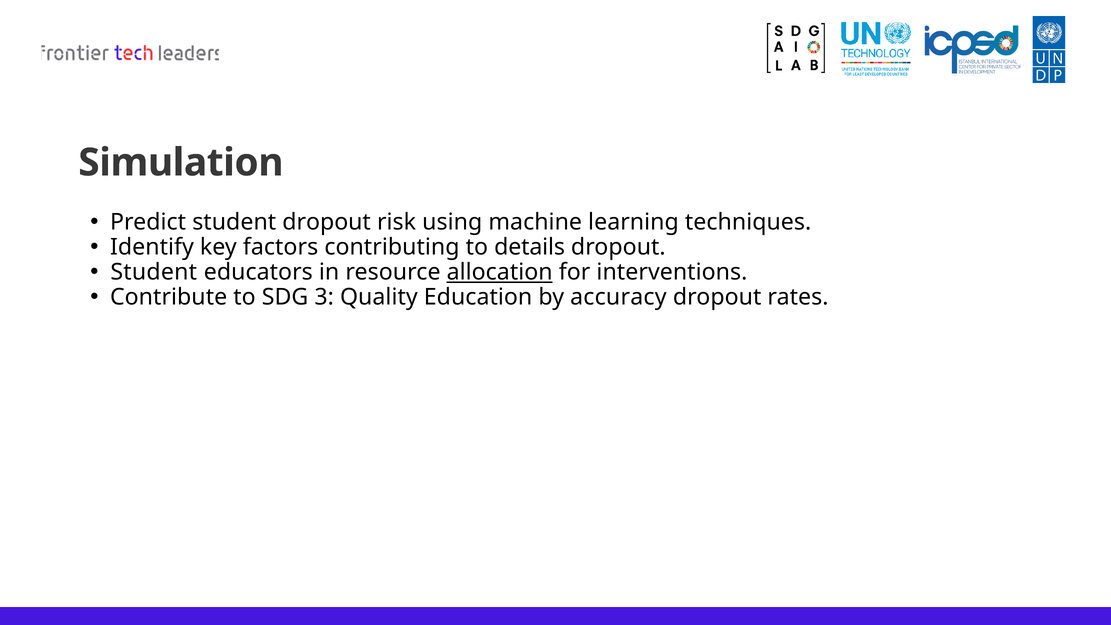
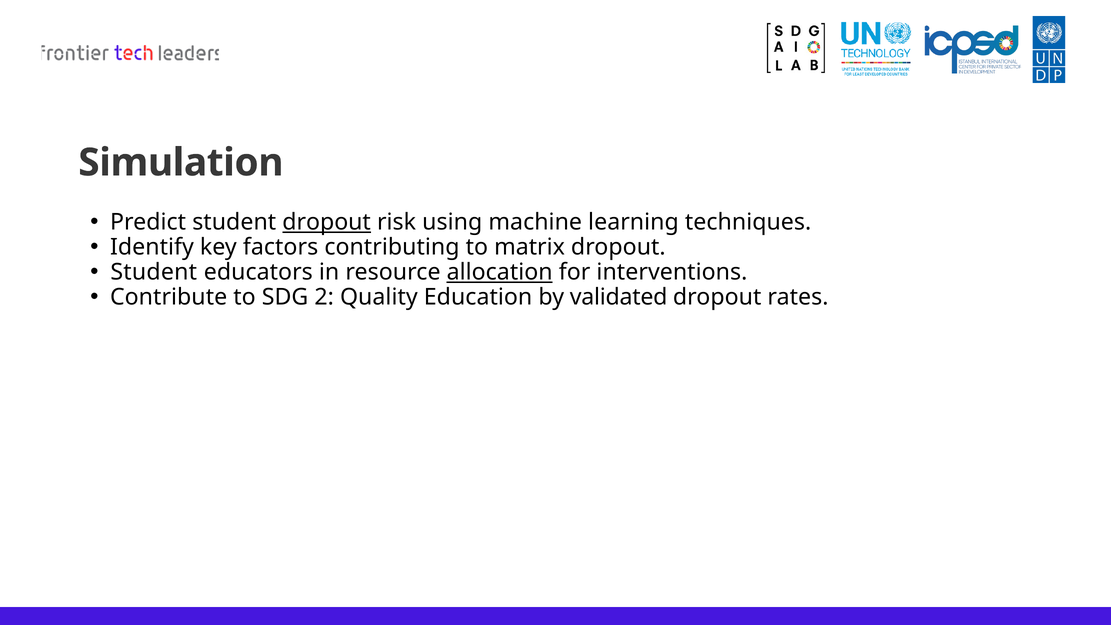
dropout underline: none -> present (327, 222)
details: details -> matrix (530, 247)
3: 3 -> 2 (324, 297)
accuracy: accuracy -> validated (619, 297)
